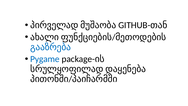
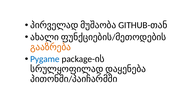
გააზრება colour: blue -> orange (51, 47)
